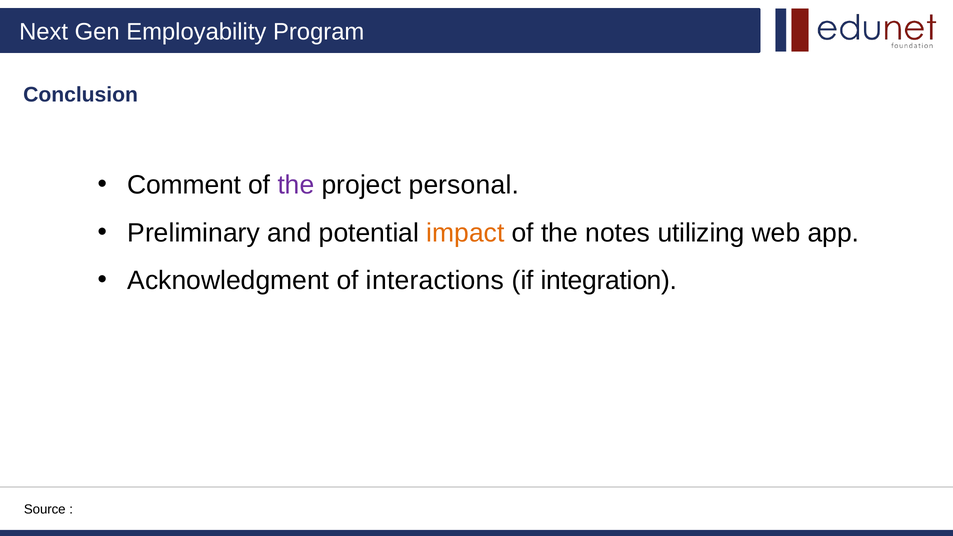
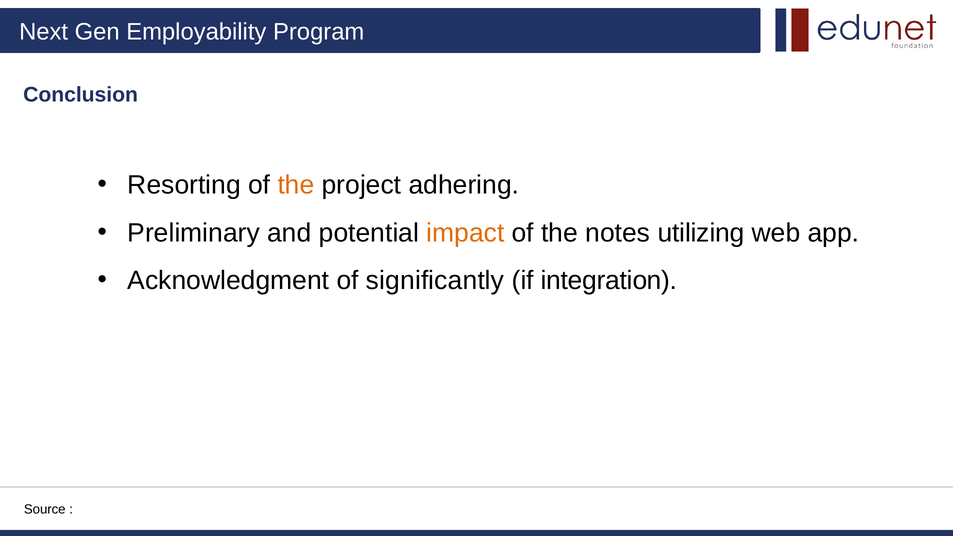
Comment: Comment -> Resorting (184, 185)
the colour: purple -> orange (296, 185)
personal: personal -> adhering (464, 185)
interactions: interactions -> significantly (435, 281)
